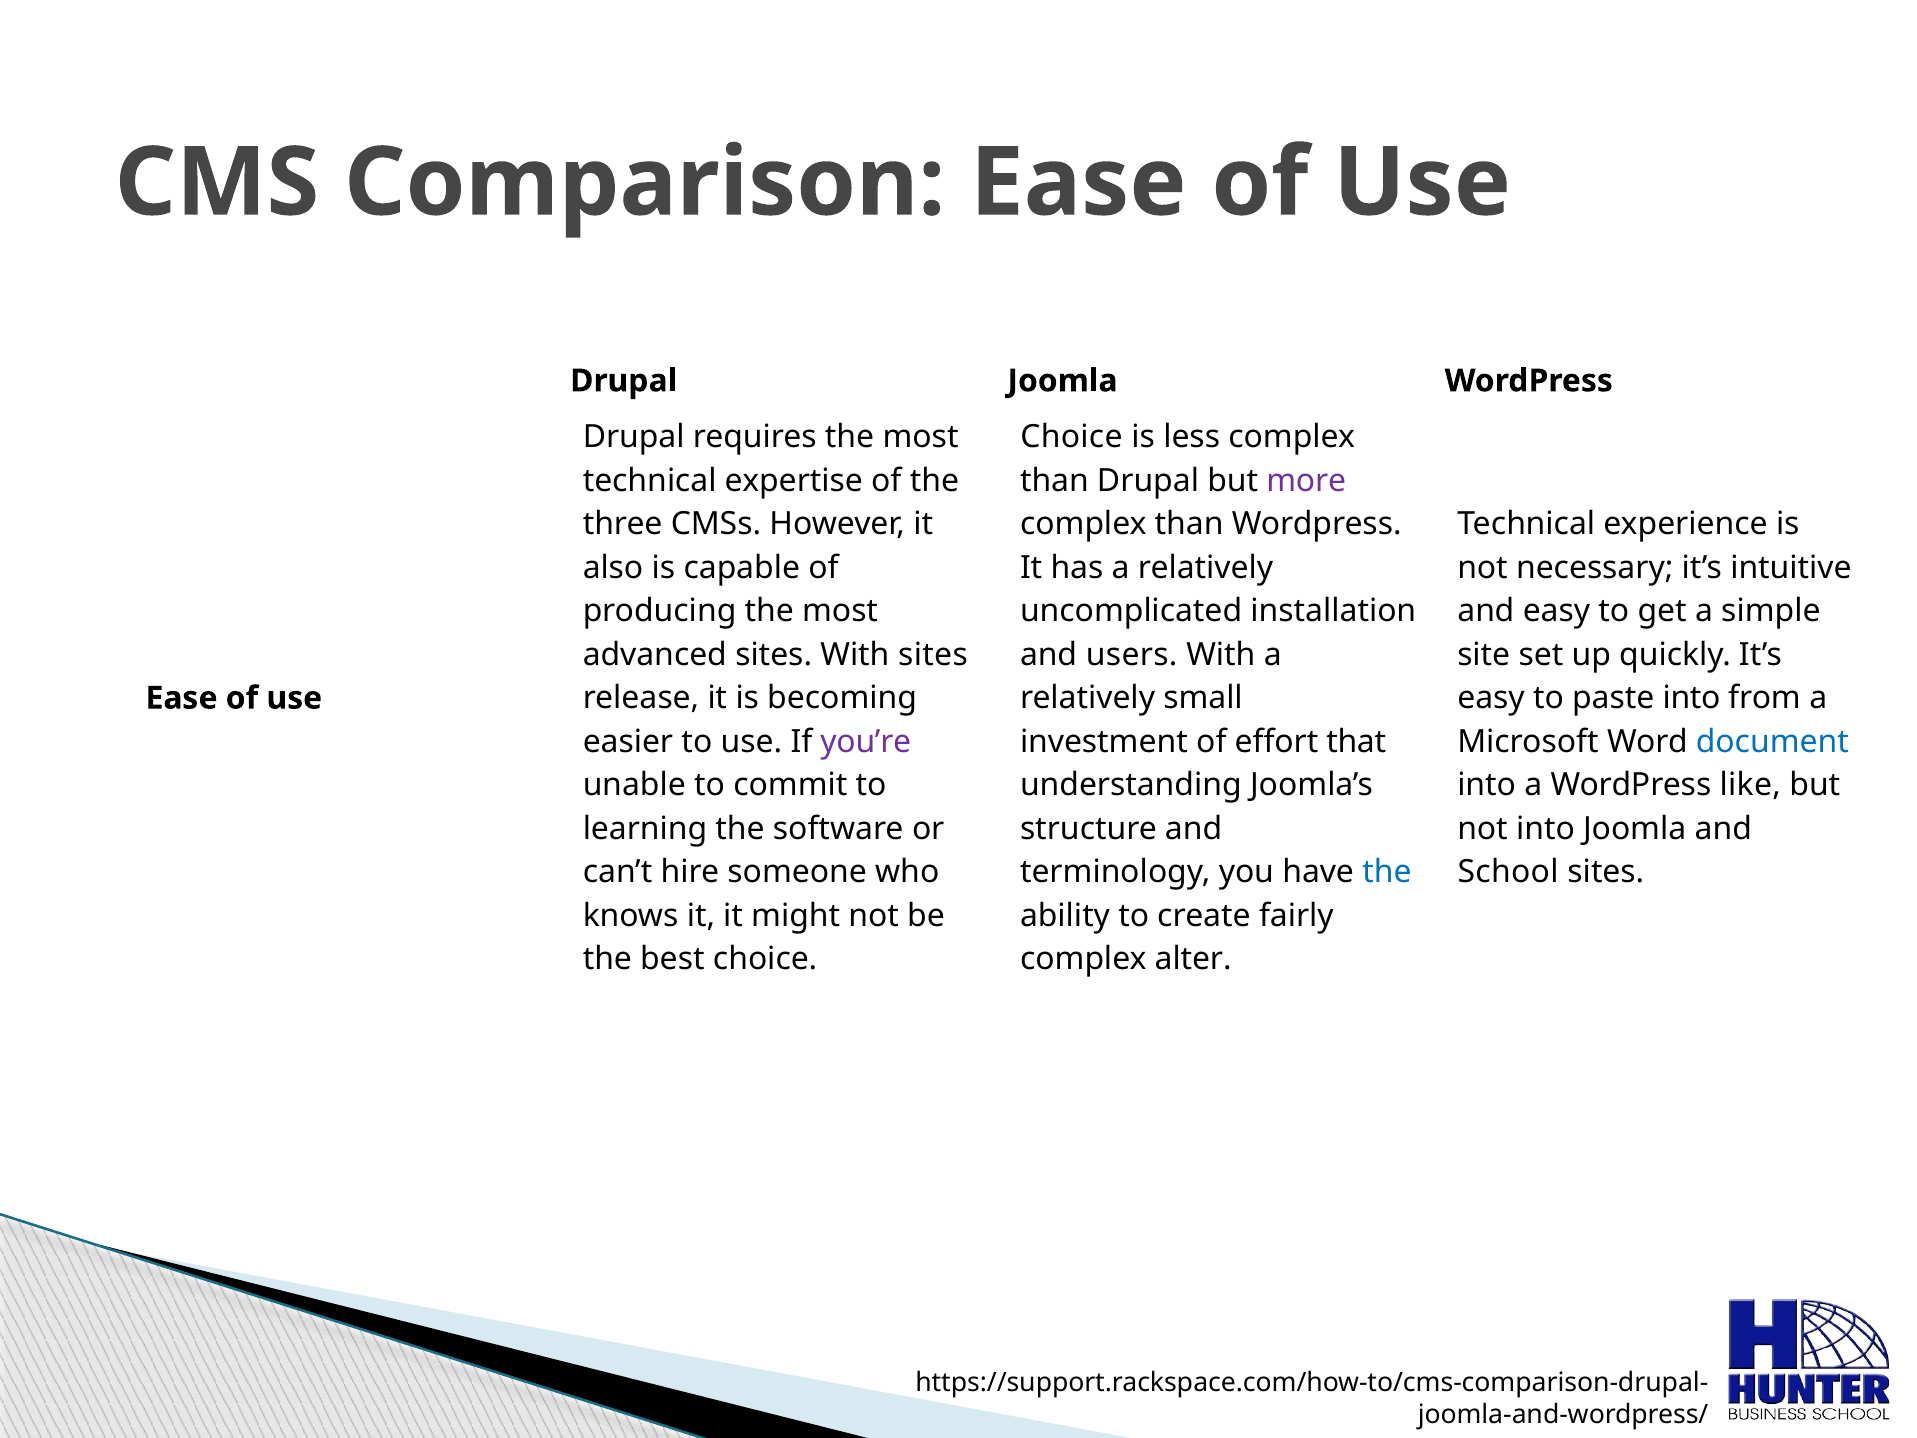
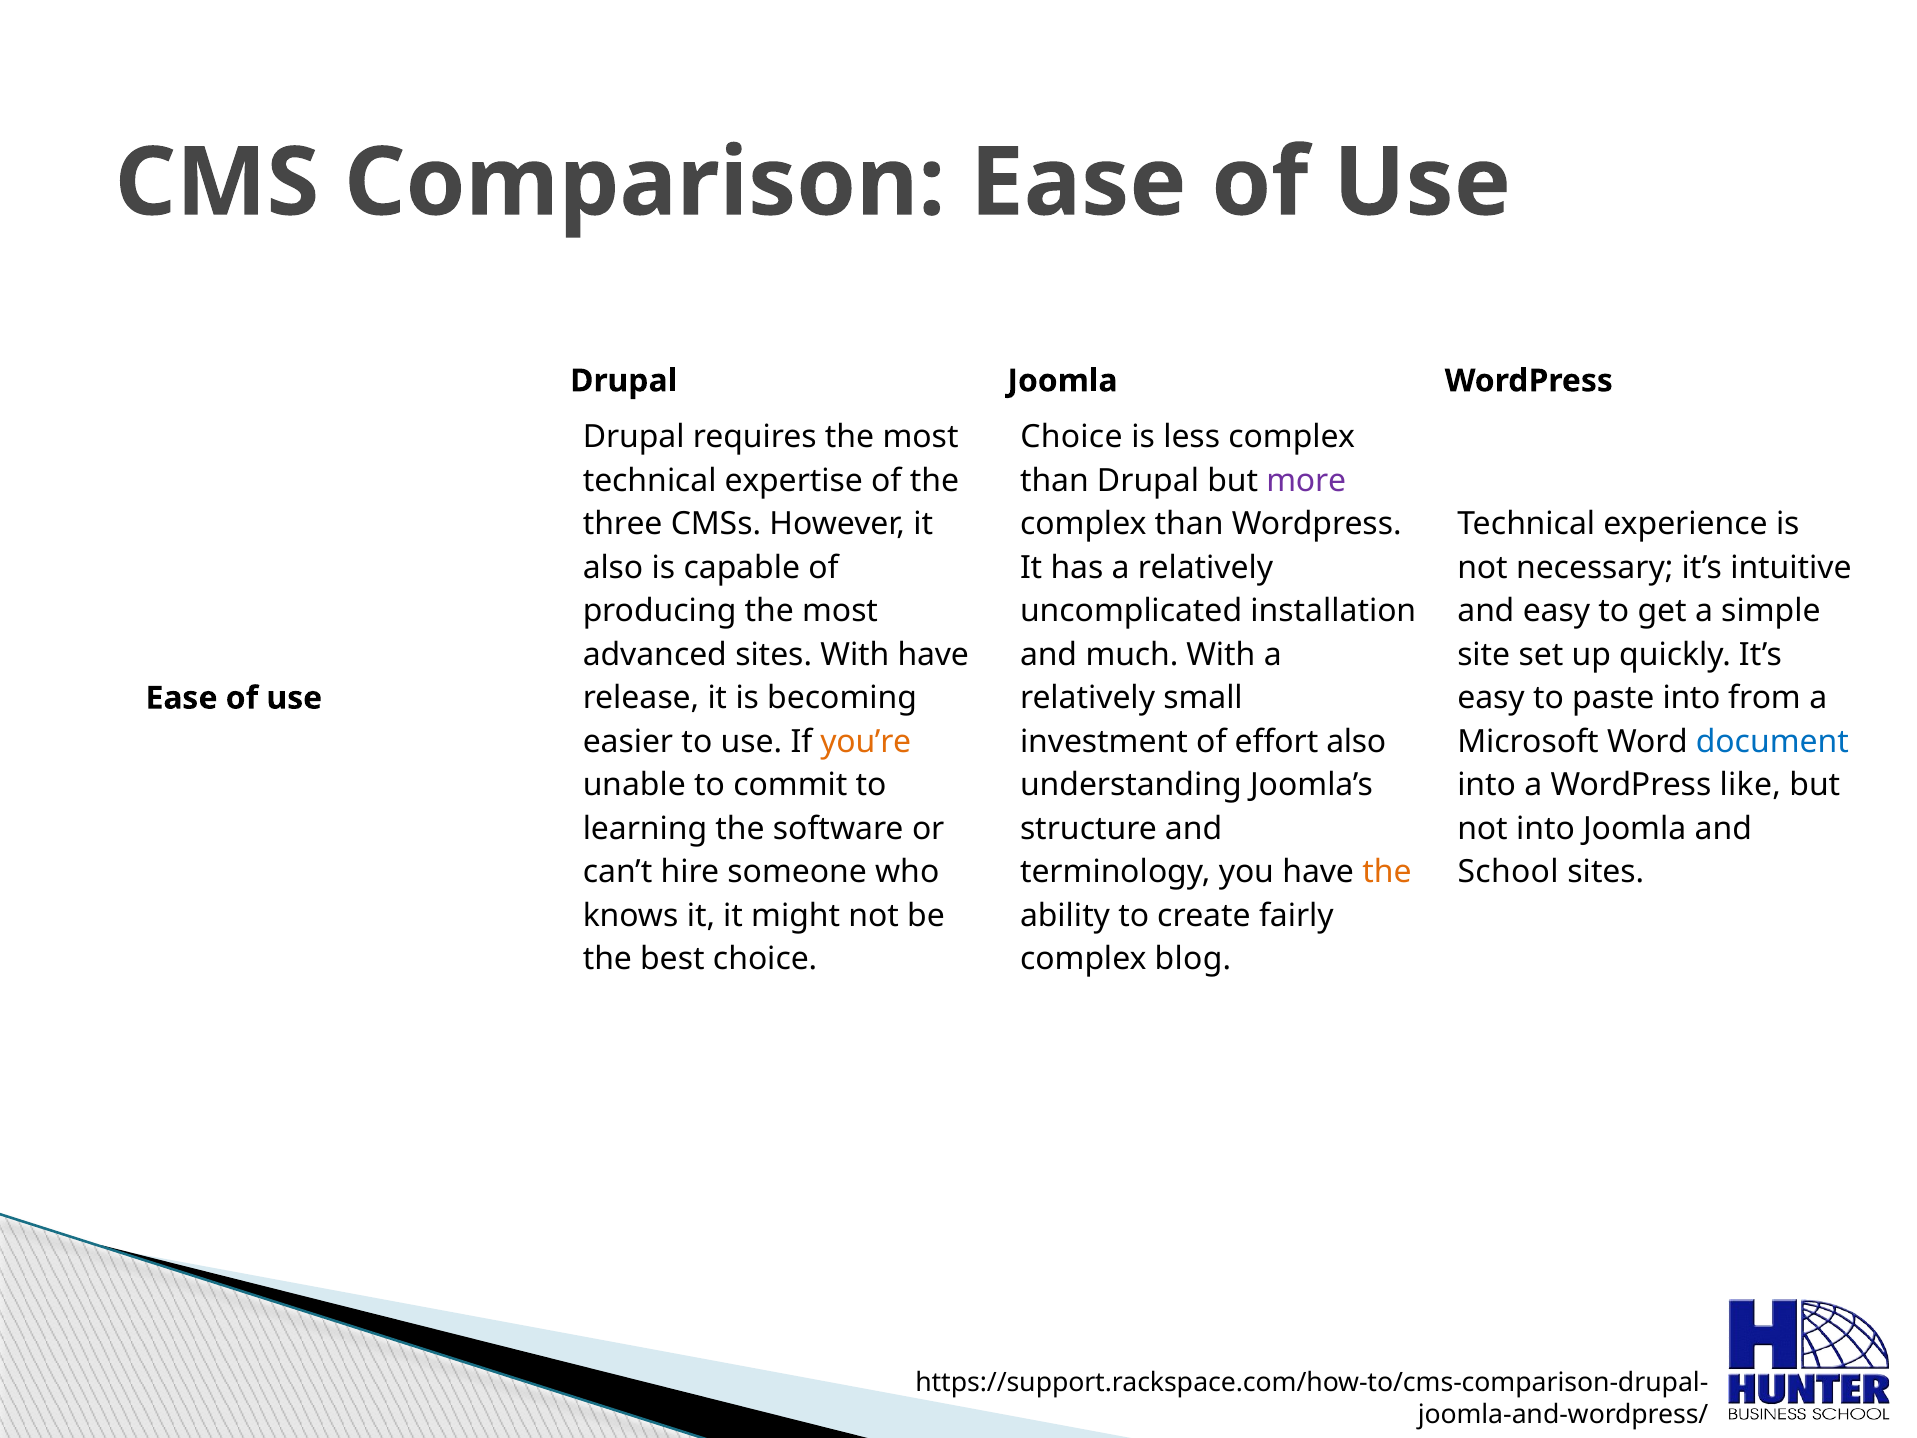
With sites: sites -> have (933, 655)
users: users -> much (1132, 655)
you’re colour: purple -> orange (866, 741)
effort that: that -> also (1356, 741)
the colour: blue -> orange (1387, 872)
alter: alter -> blog (1193, 959)
